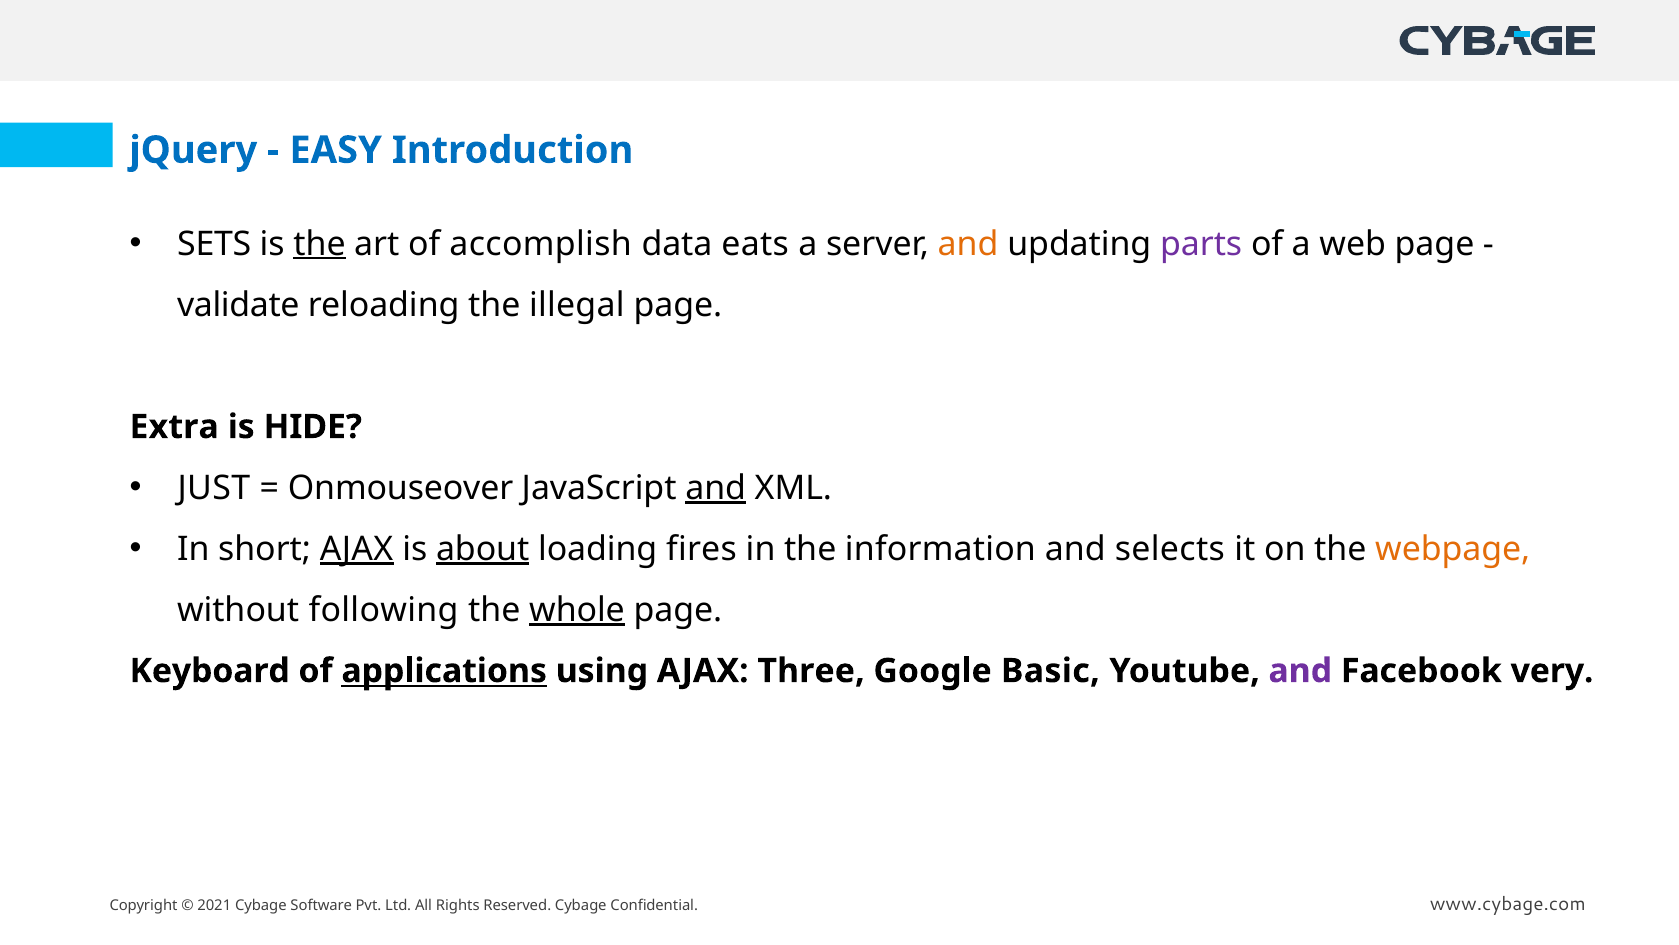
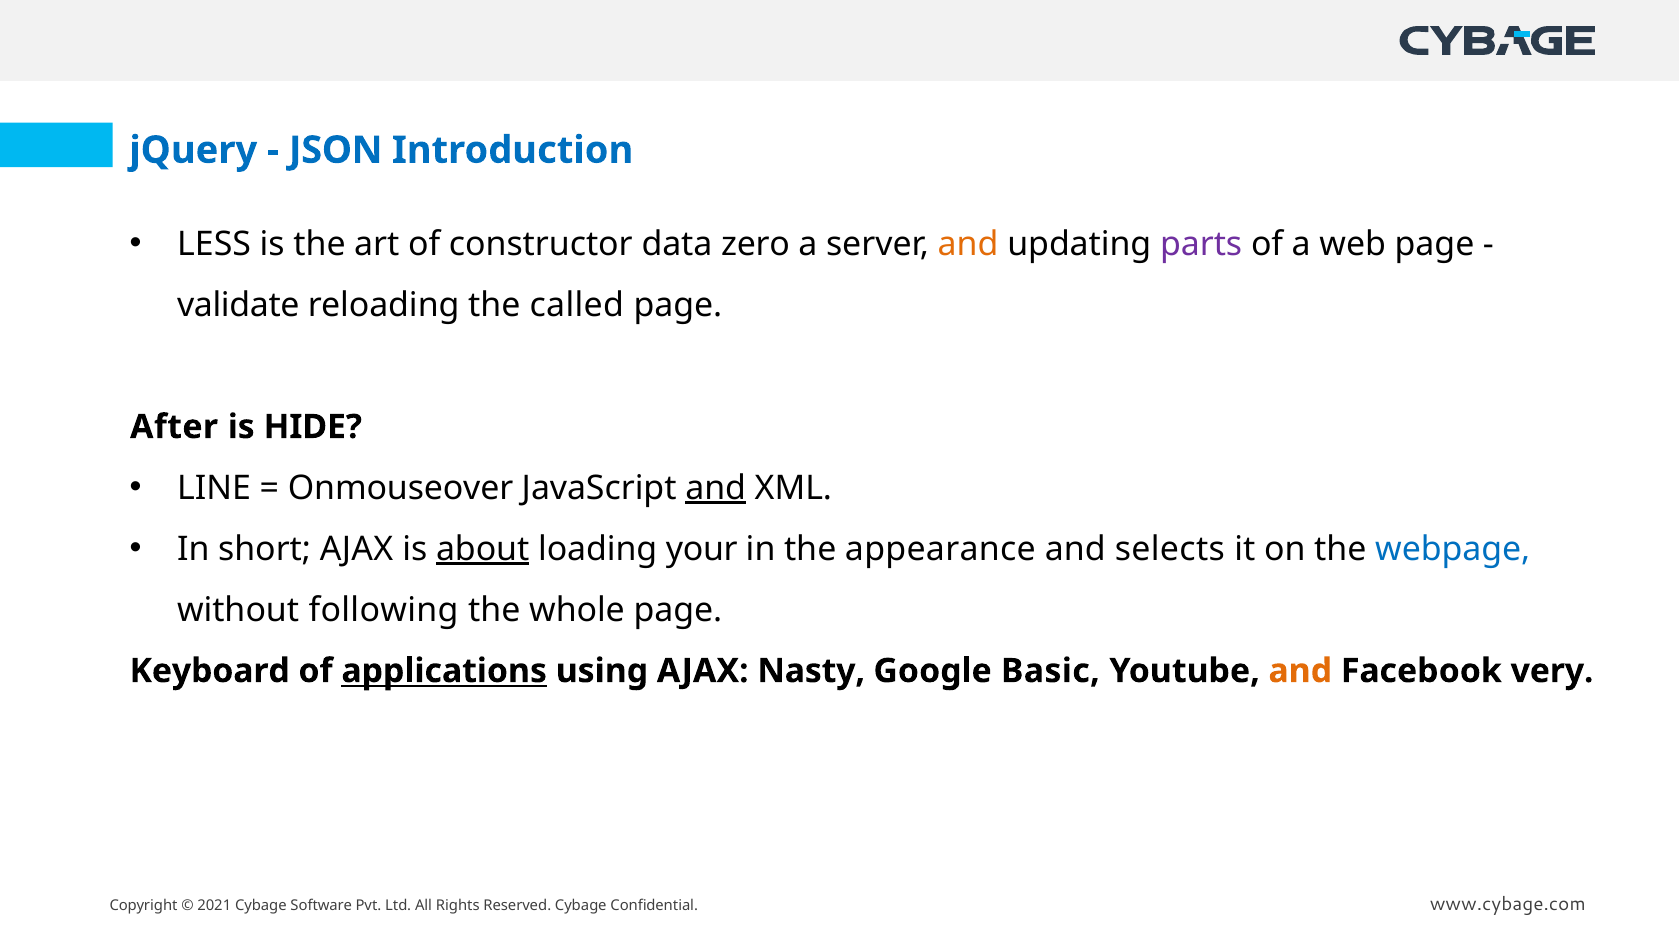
EASY: EASY -> JSON (336, 150)
SETS: SETS -> LESS (214, 244)
the underline: present -> none (320, 244)
accomplish: accomplish -> constructor (541, 244)
eats: eats -> zero (755, 244)
illegal: illegal -> called (577, 305)
Extra: Extra -> After (174, 427)
JUST: JUST -> LINE (214, 488)
AJAX underline: present -> none (357, 549)
fires: fires -> your (702, 549)
information: information -> appearance (940, 549)
webpage colour: orange -> blue (1453, 549)
whole underline: present -> none (577, 610)
Three: Three -> Nasty (811, 671)
and colour: purple -> orange (1300, 671)
